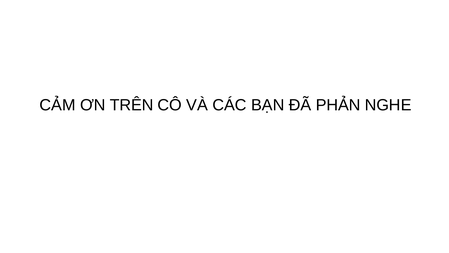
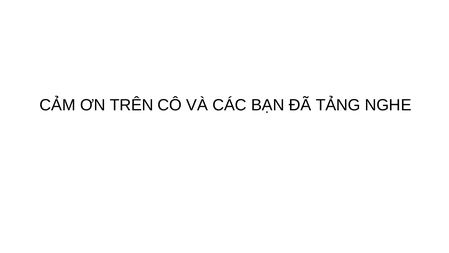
PHẢN: PHẢN -> TẢNG (338, 105)
